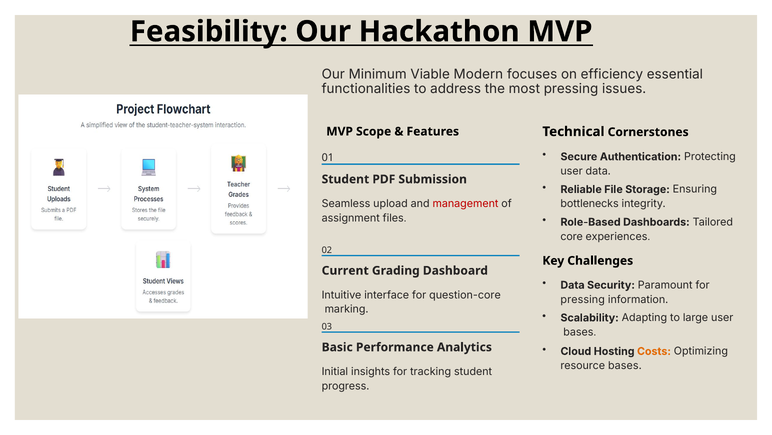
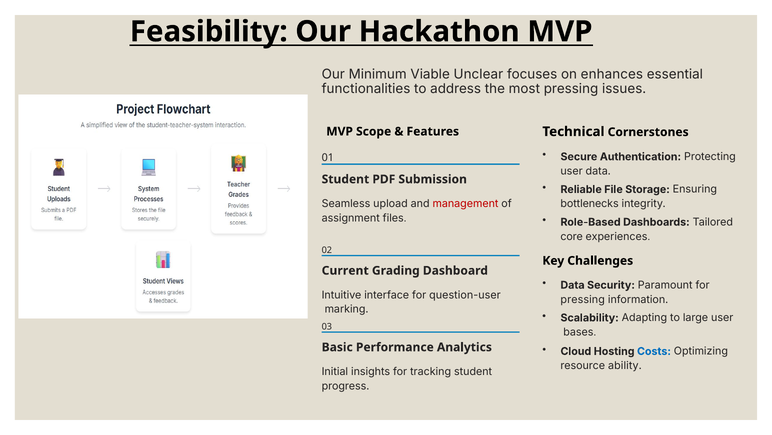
Modern: Modern -> Unclear (478, 74)
efficiency: efficiency -> enhances (612, 74)
question-core: question-core -> question-user (465, 295)
Costs colour: orange -> blue (654, 351)
resource bases: bases -> ability (625, 365)
